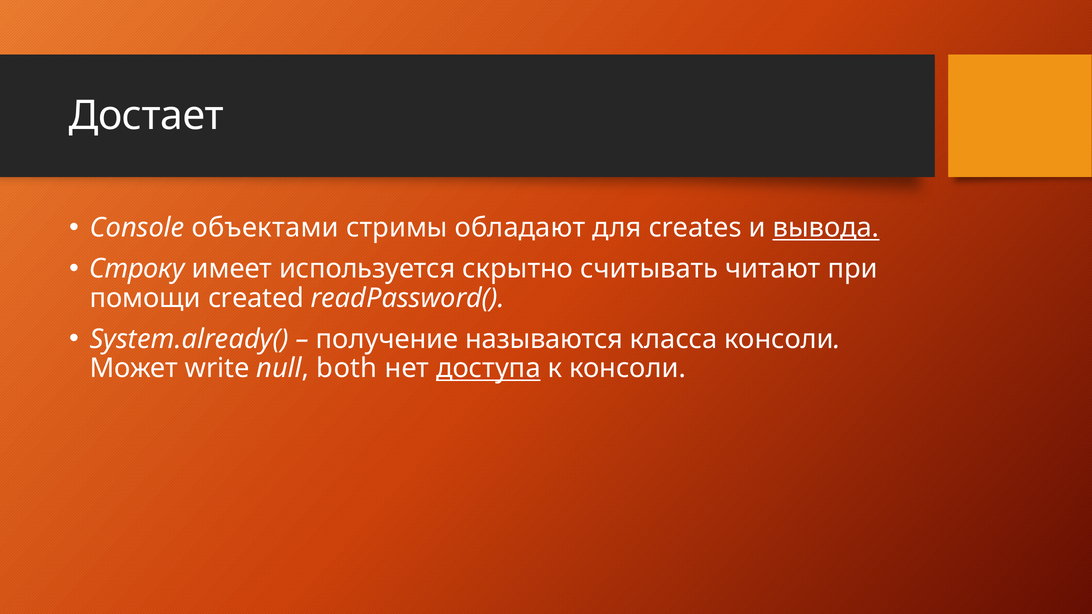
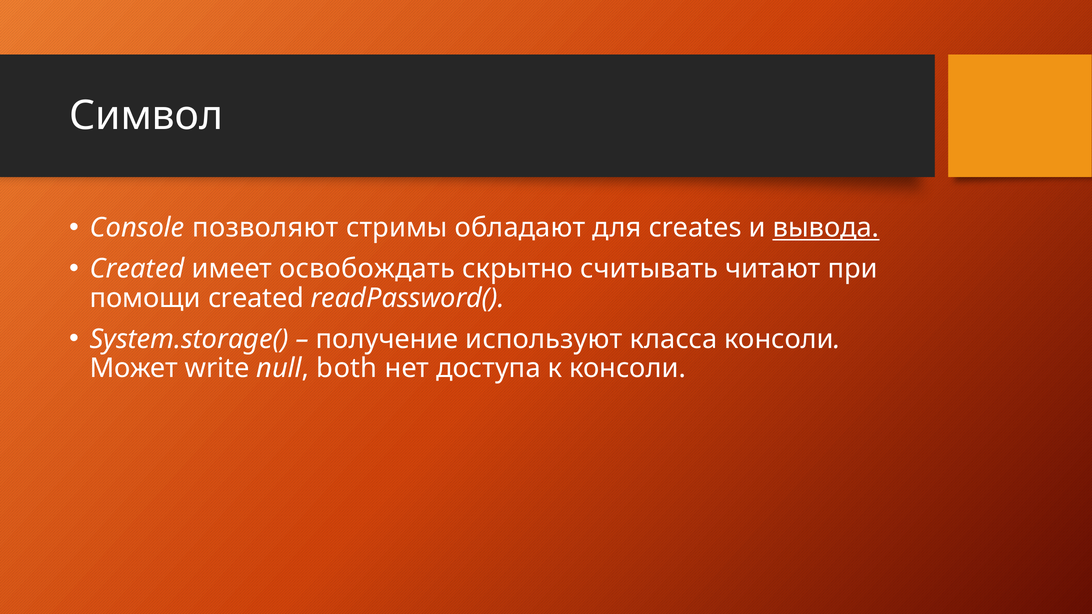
Достает: Достает -> Символ (146, 116)
объектами: объектами -> позволяют (265, 228)
Строку: Строку -> Created (137, 269)
используется: используется -> освобождать (367, 269)
System.already(: System.already( -> System.storage( (189, 339)
называются: называются -> используют (544, 339)
доступа underline: present -> none (488, 369)
